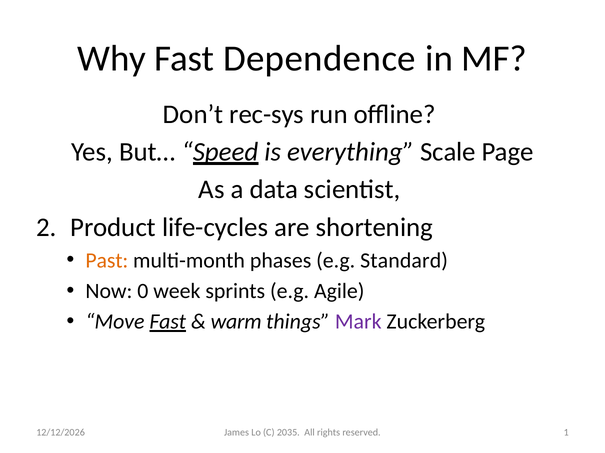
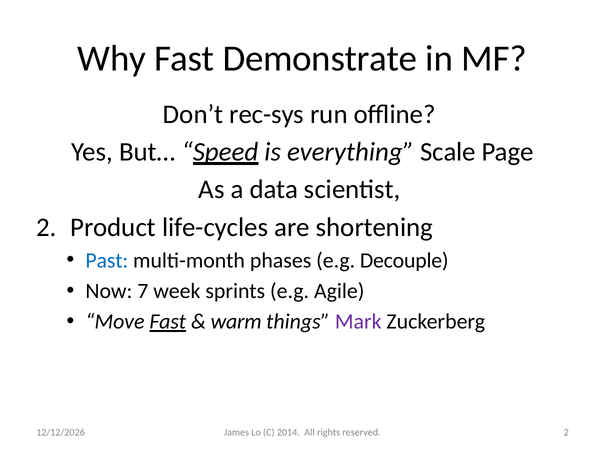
Dependence: Dependence -> Demonstrate (320, 59)
Past colour: orange -> blue (107, 261)
Standard: Standard -> Decouple (404, 261)
0: 0 -> 7 (143, 292)
2035: 2035 -> 2014 (288, 433)
reserved 1: 1 -> 2 (566, 433)
